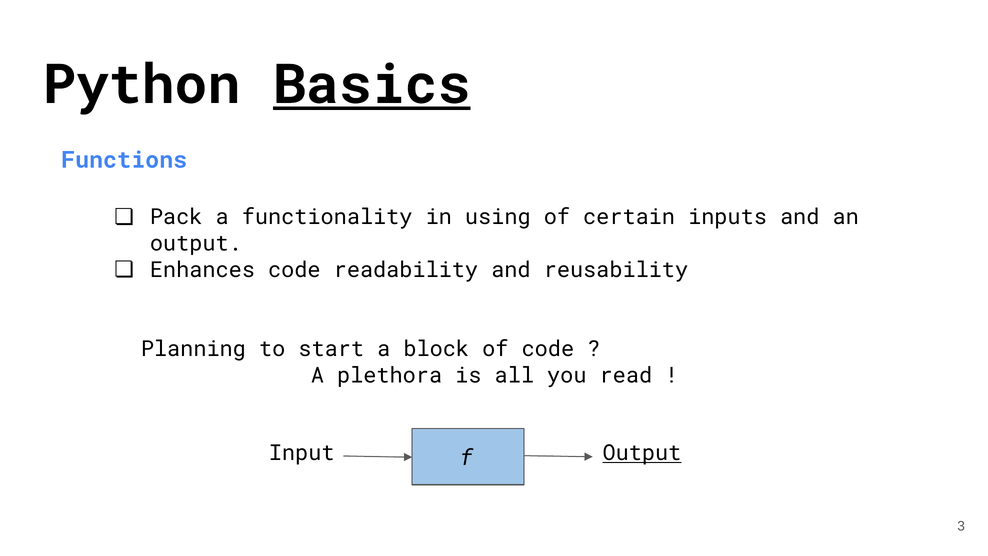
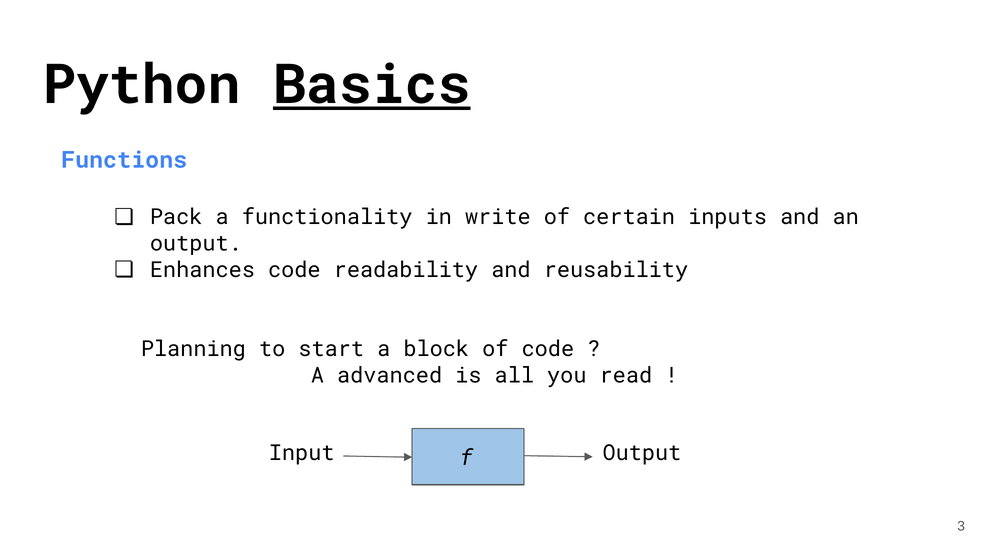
using: using -> write (498, 217)
plethora: plethora -> advanced (390, 375)
Output underline: present -> none (642, 453)
